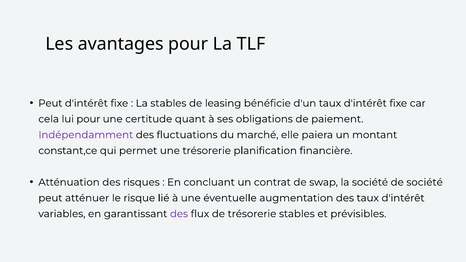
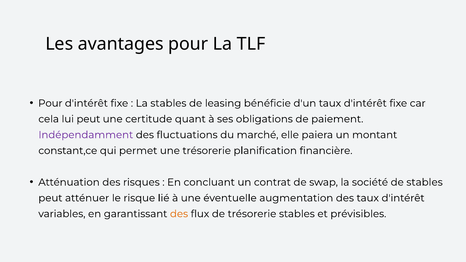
Peut: Peut -> Pour (50, 103)
lui pour: pour -> peut (88, 119)
de société: société -> stables (425, 182)
des colour: purple -> orange (179, 214)
